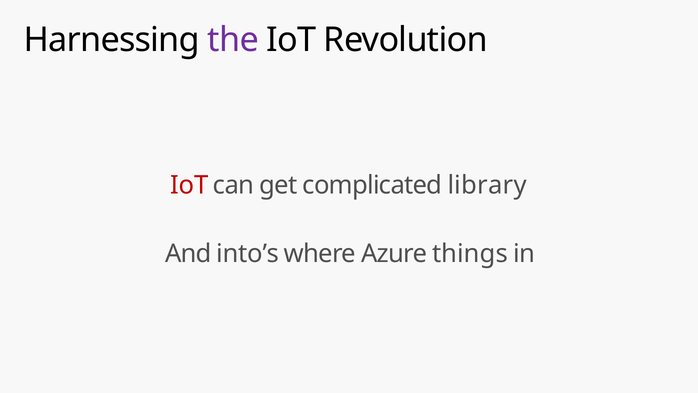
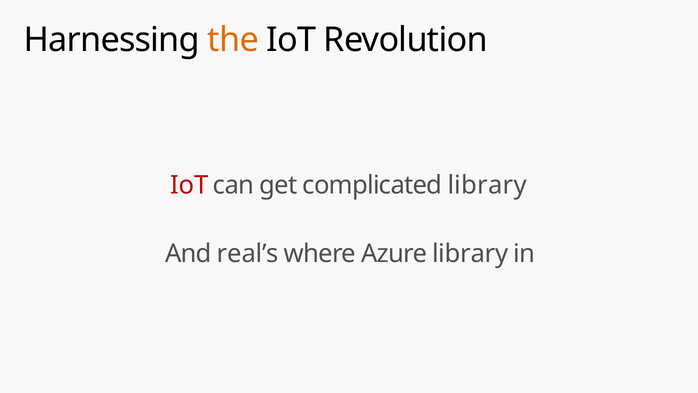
the colour: purple -> orange (233, 40)
into’s: into’s -> real’s (248, 254)
Azure things: things -> library (470, 254)
